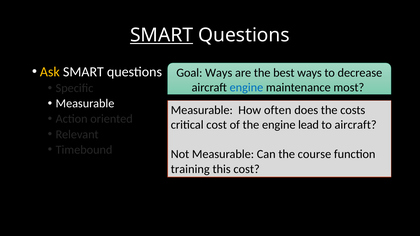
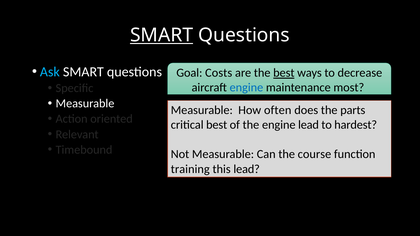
Ask colour: yellow -> light blue (50, 72)
Goal Ways: Ways -> Costs (219, 73)
best underline: none -> present (284, 73)
costs: costs -> parts (353, 110)
critical cost: cost -> best (217, 125)
to aircraft: aircraft -> hardest (356, 125)
this cost: cost -> lead (247, 169)
